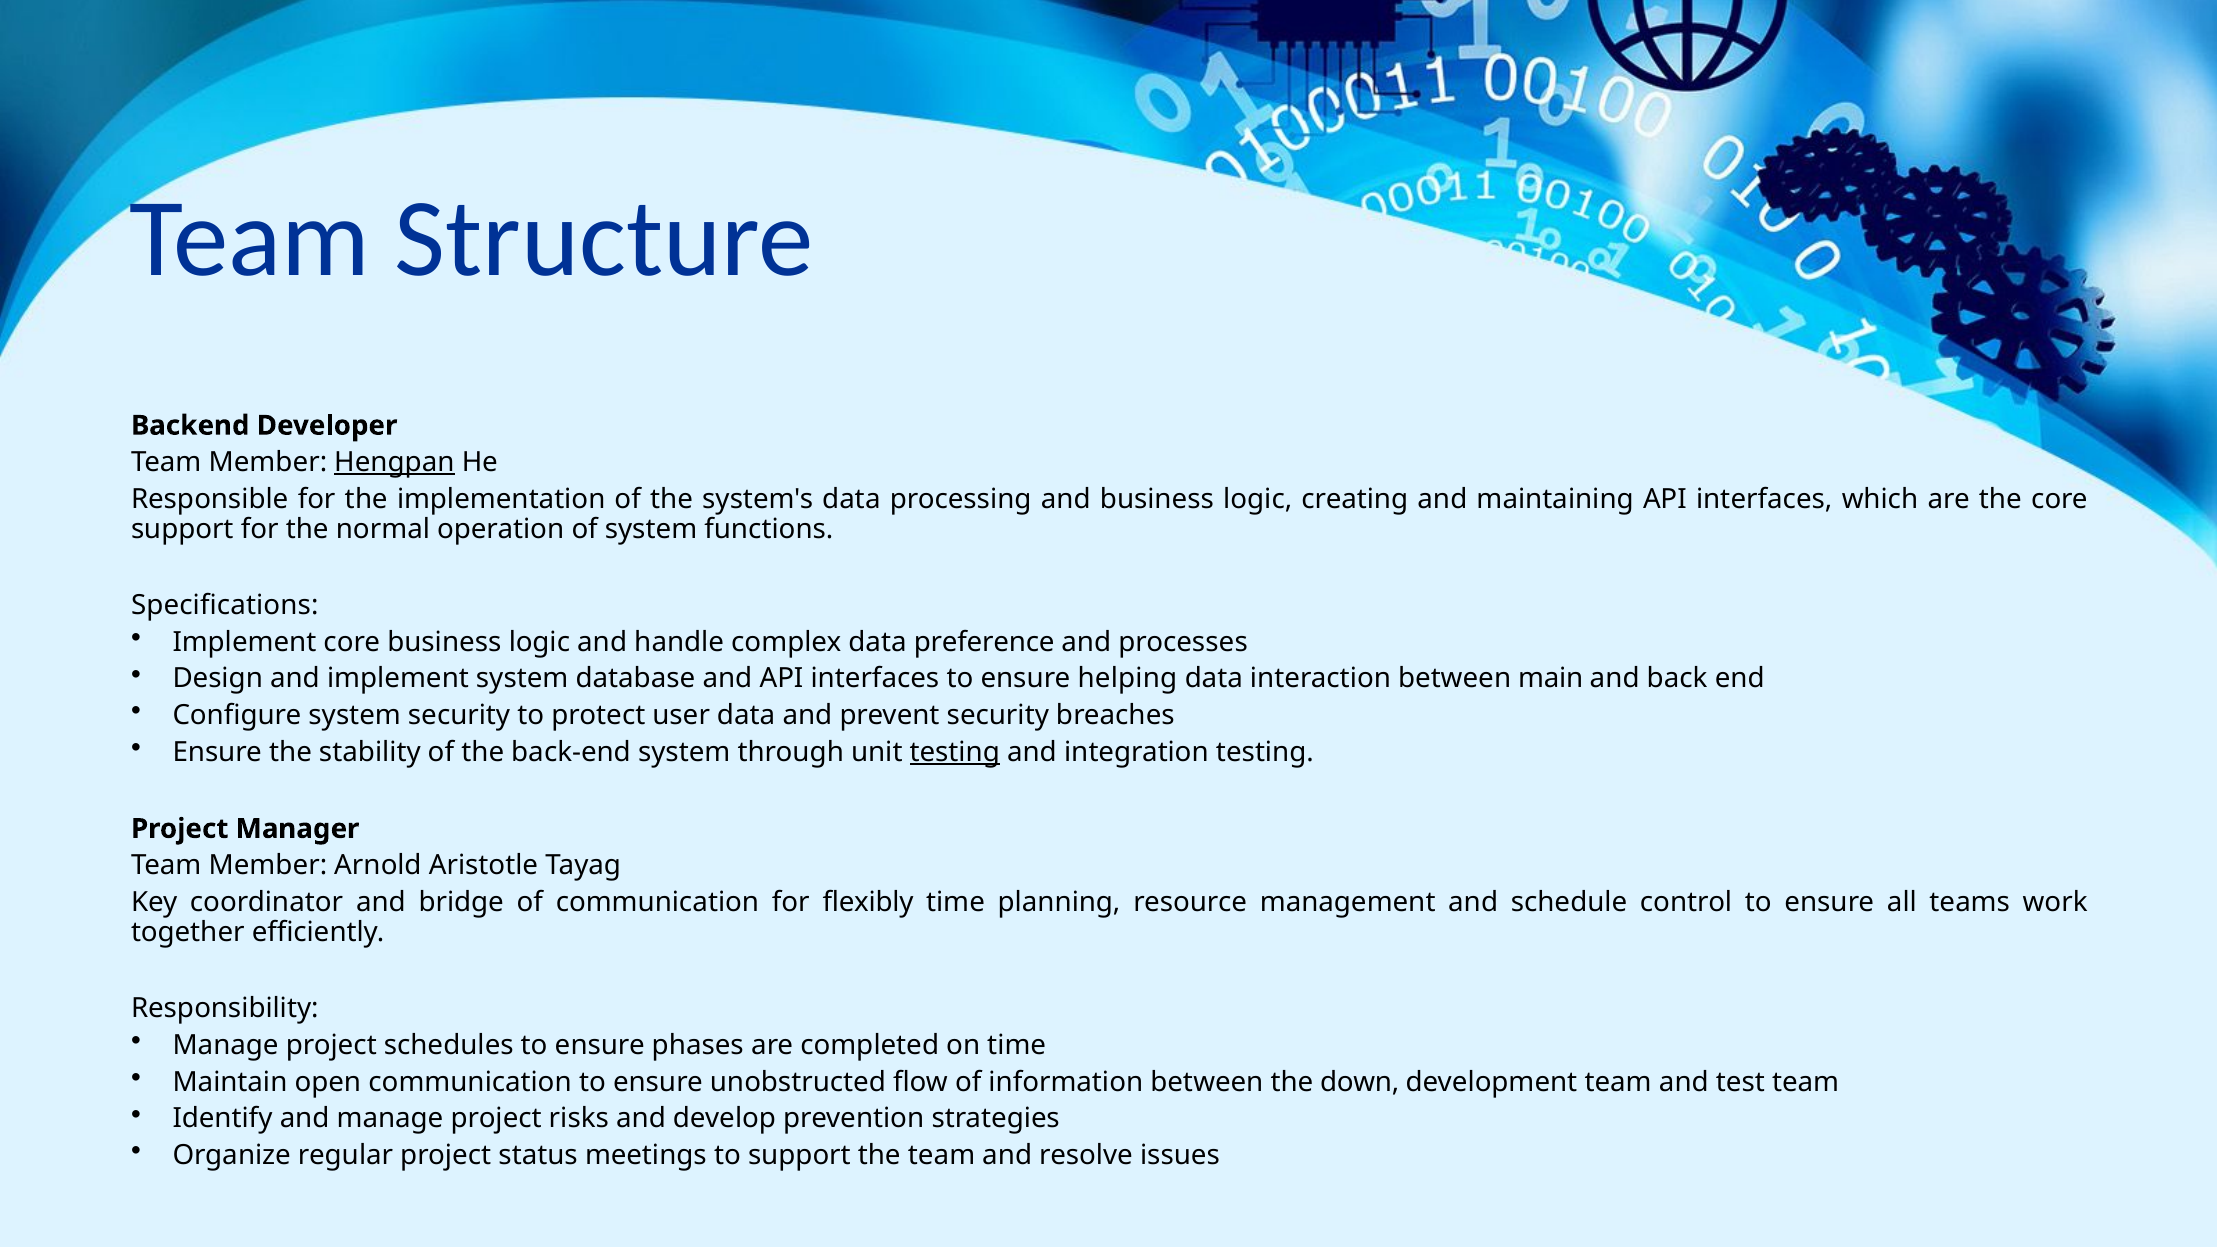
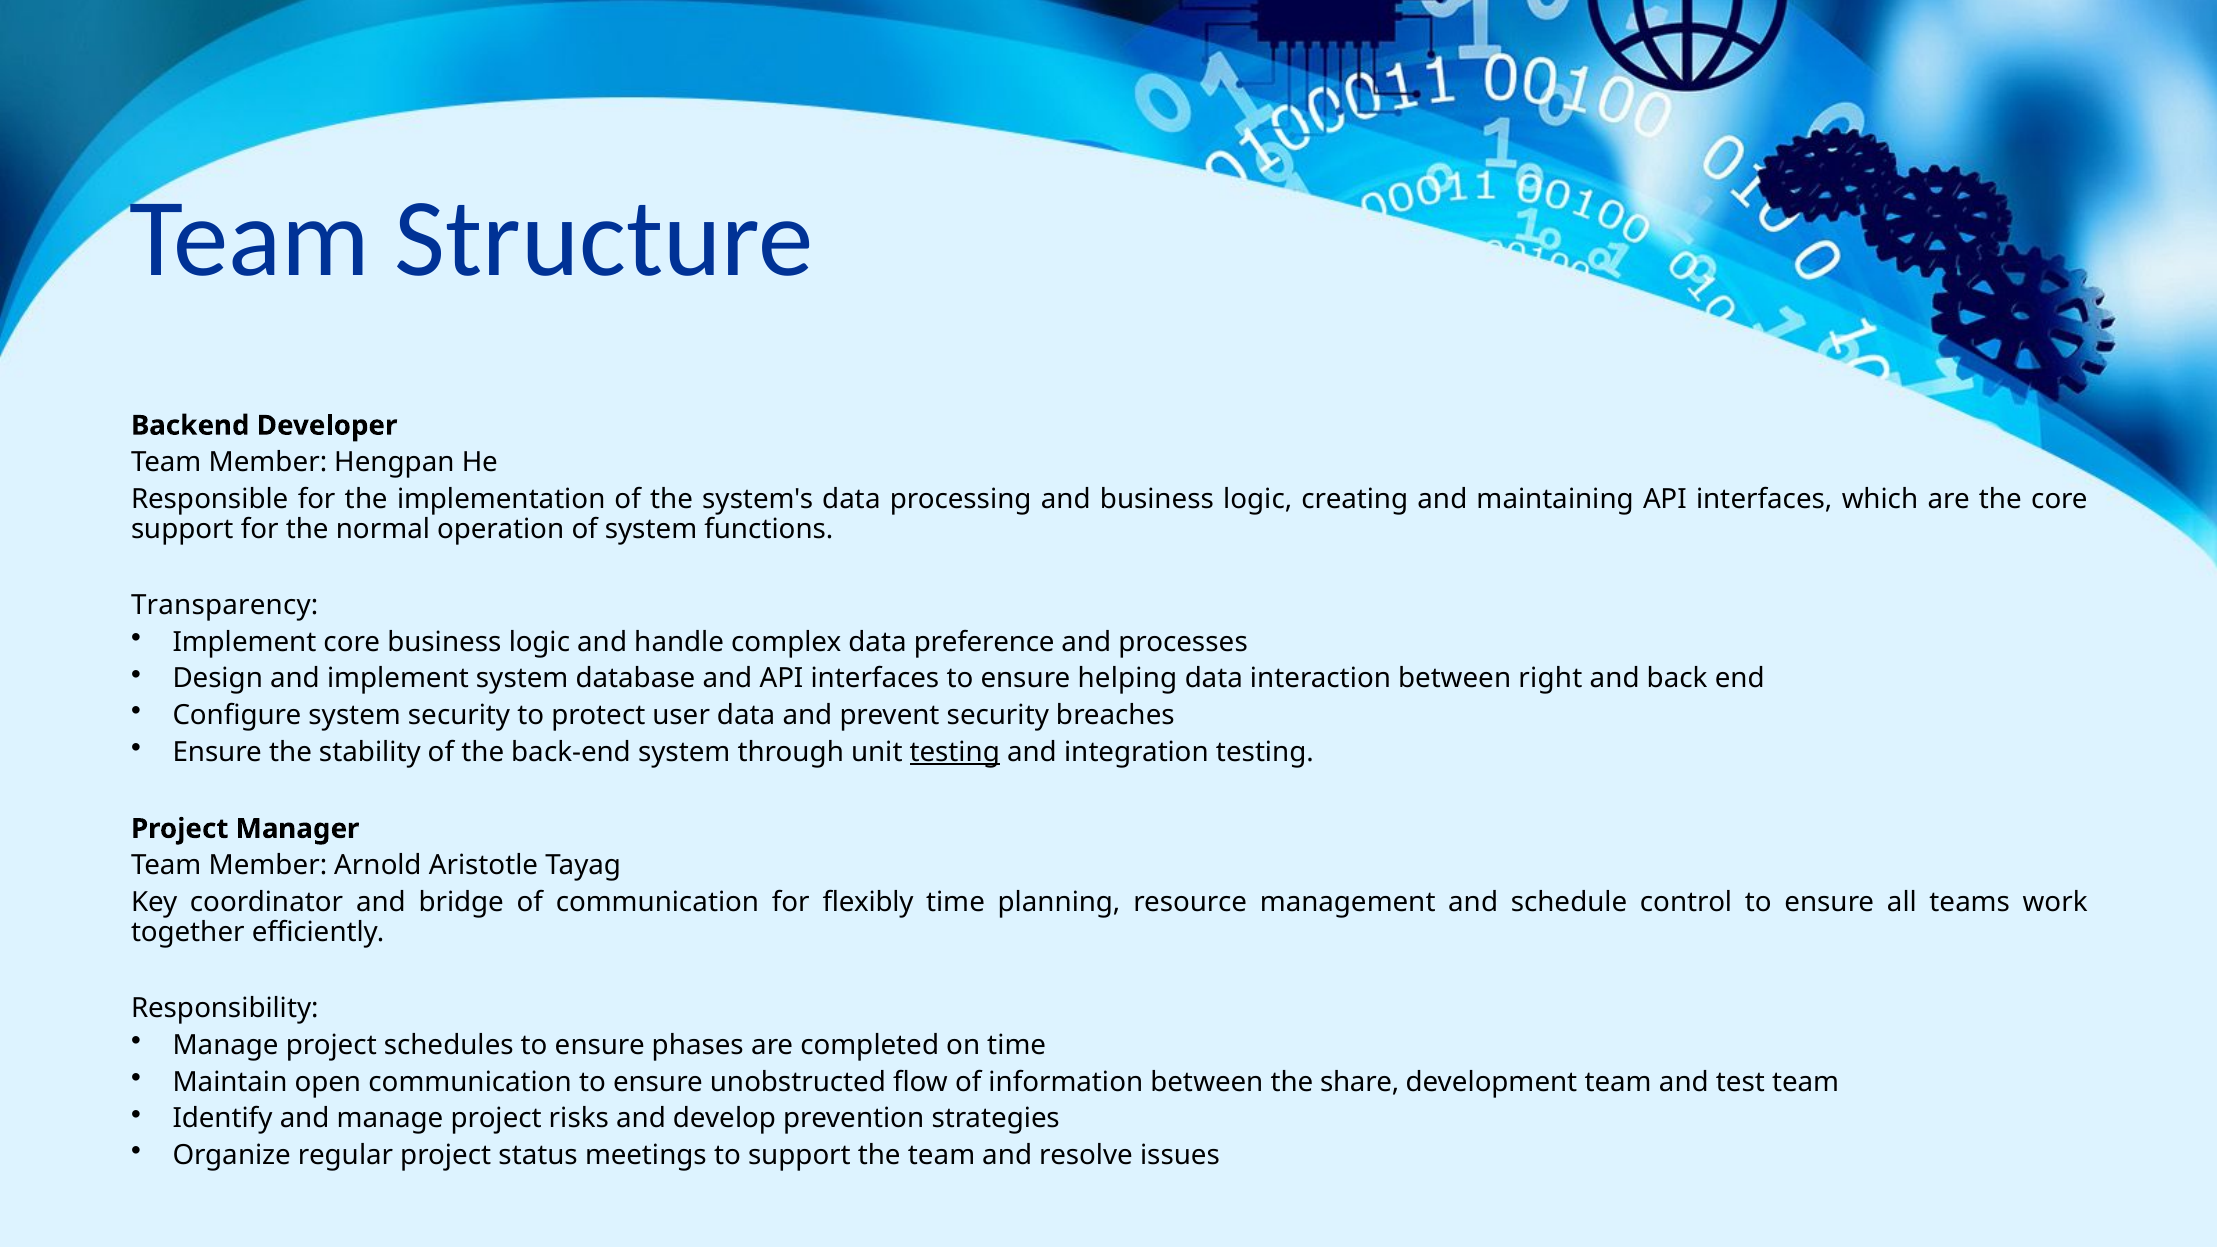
Hengpan underline: present -> none (394, 462)
Specifications: Specifications -> Transparency (225, 606)
main: main -> right (1550, 679)
down: down -> share (1360, 1082)
